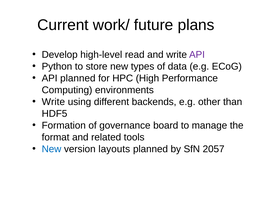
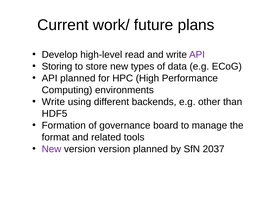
Python: Python -> Storing (57, 66)
New colour: blue -> purple (52, 149)
version layouts: layouts -> version (114, 149)
2057: 2057 -> 2037 (214, 149)
